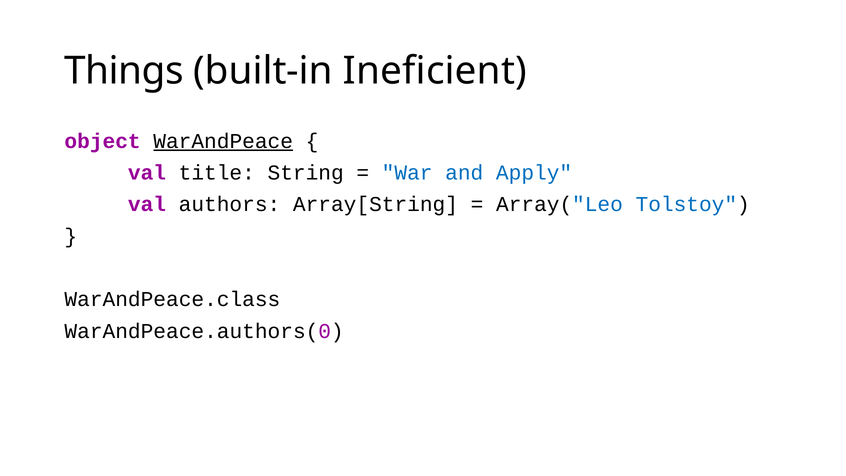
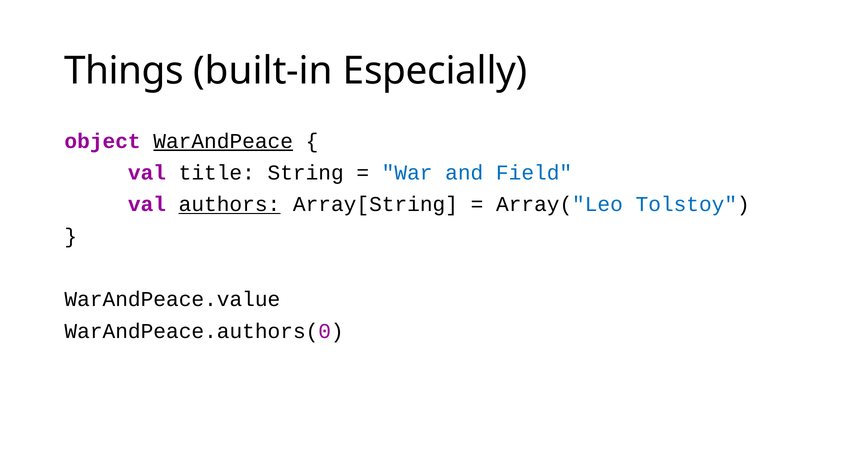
Ineficient: Ineficient -> Especially (435, 71)
Apply: Apply -> Field (534, 173)
authors underline: none -> present (229, 204)
WarAndPeace.class: WarAndPeace.class -> WarAndPeace.value (172, 299)
